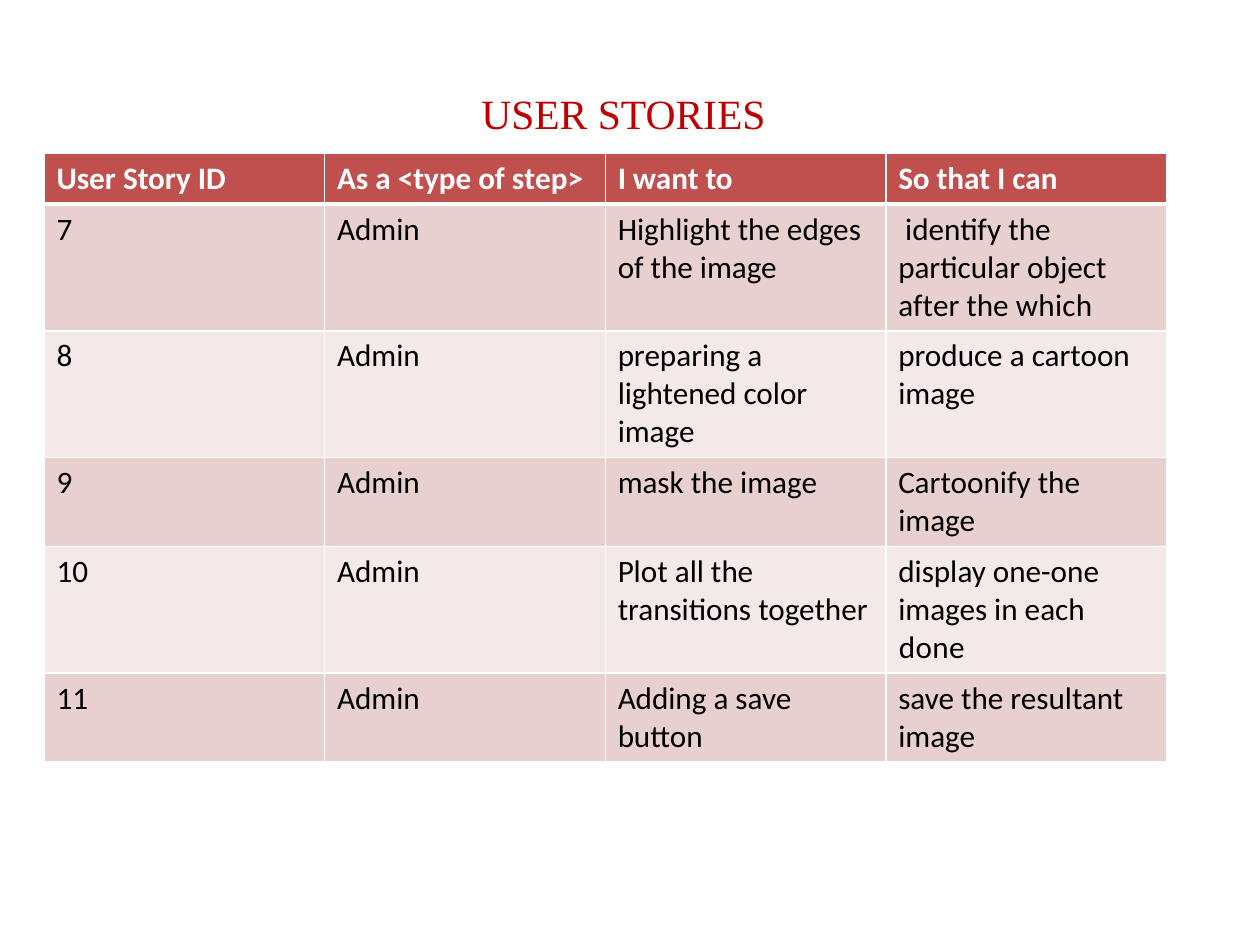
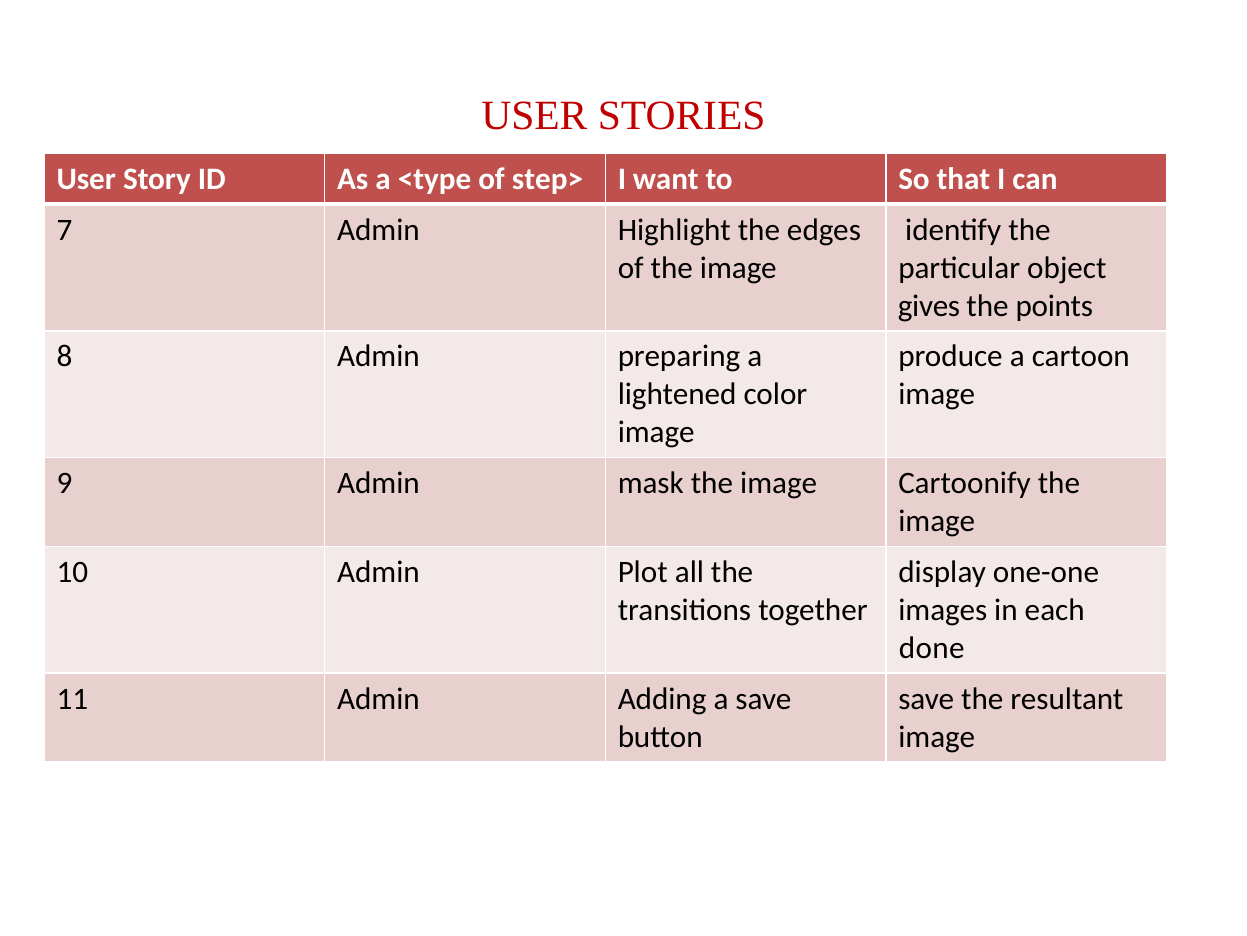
after: after -> gives (929, 306)
which: which -> points (1054, 306)
